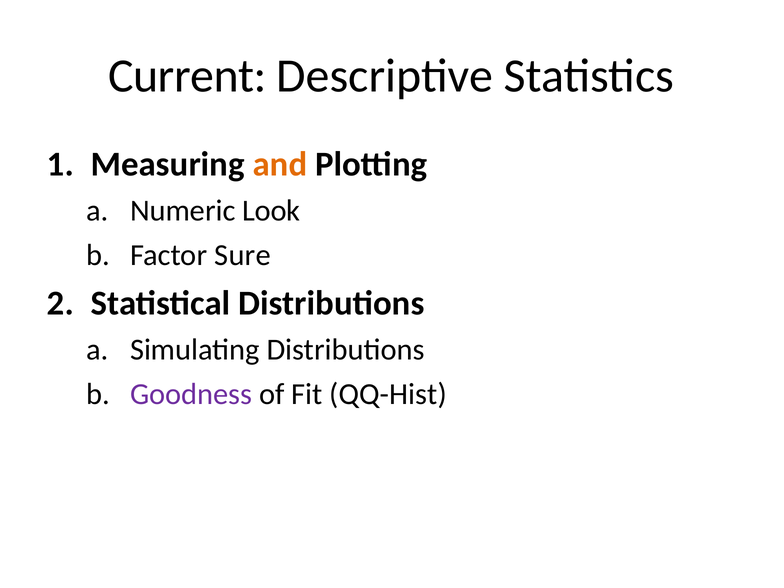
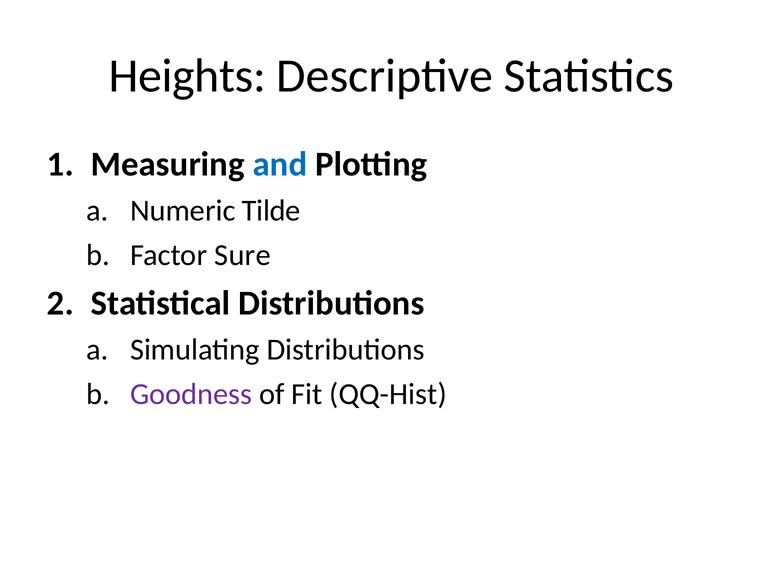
Current: Current -> Heights (187, 76)
and colour: orange -> blue (280, 164)
Look: Look -> Tilde (271, 211)
